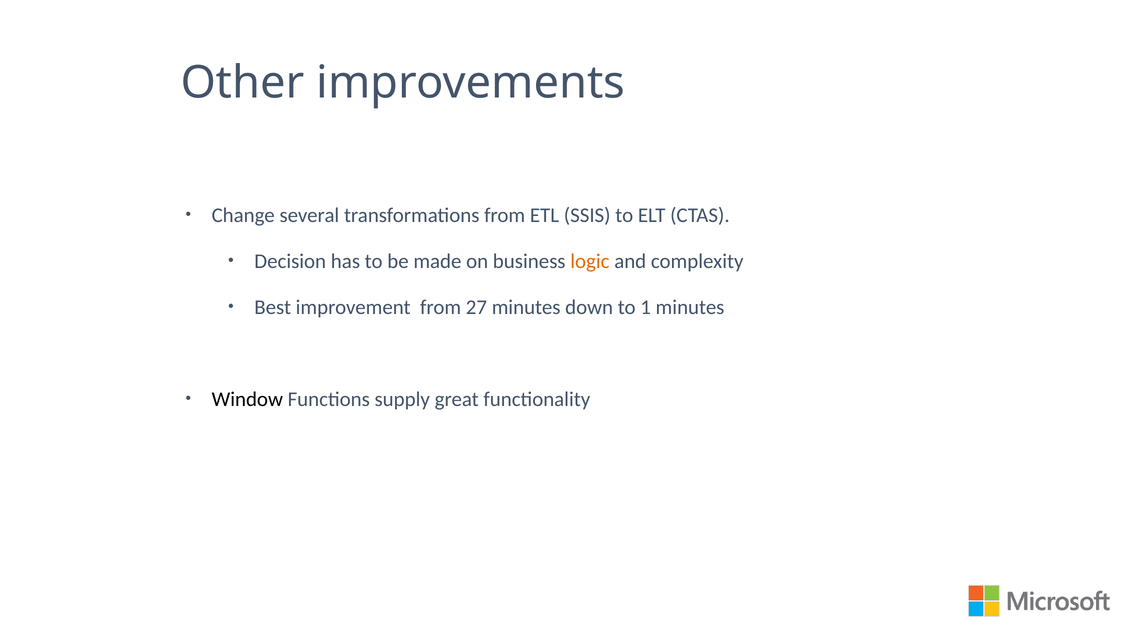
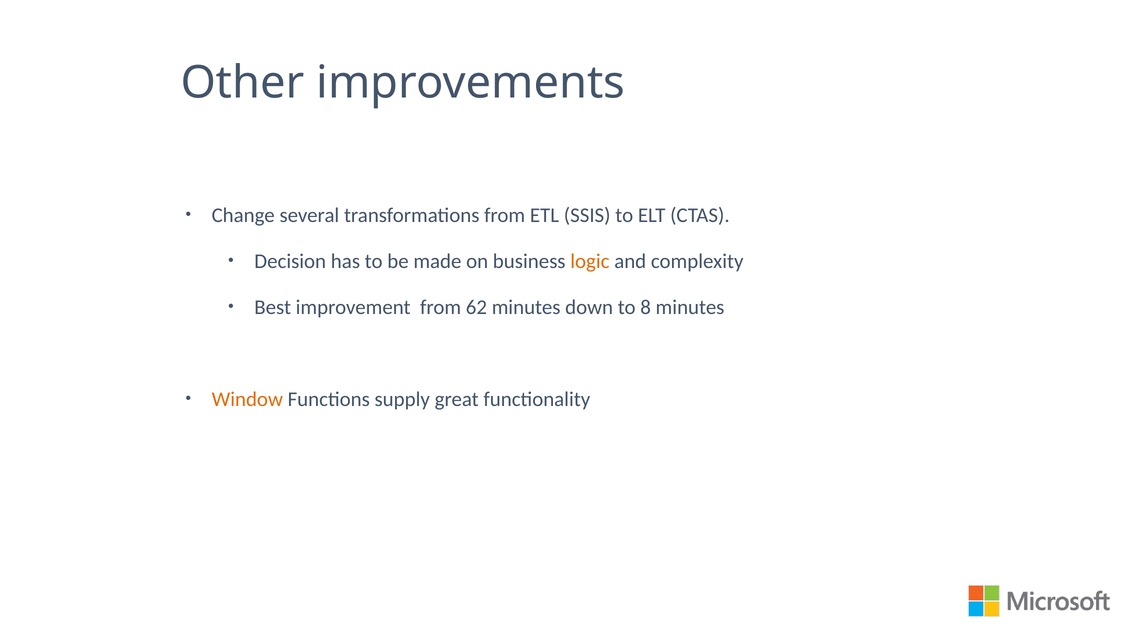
27: 27 -> 62 (476, 308)
1: 1 -> 8 (646, 308)
Window colour: black -> orange (247, 400)
